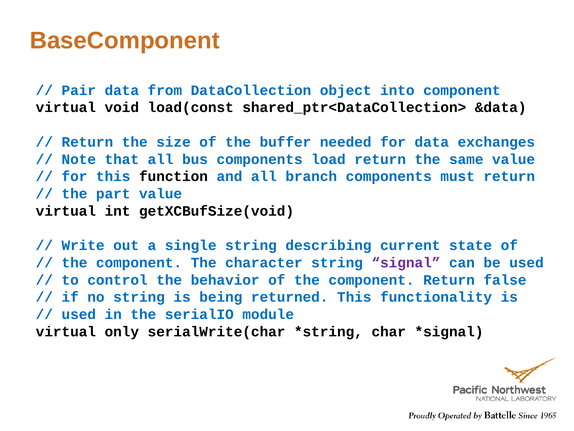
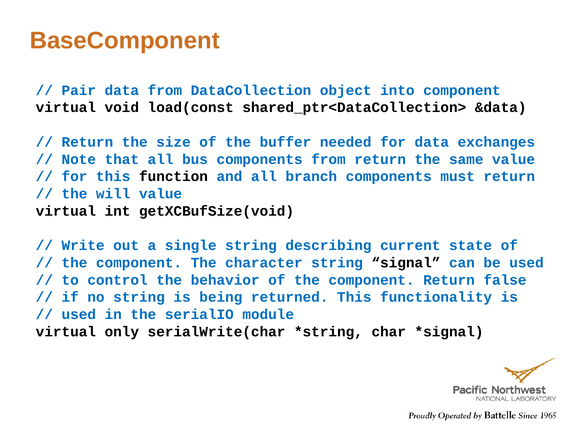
components load: load -> from (328, 159)
part: part -> will (113, 194)
signal colour: purple -> black (406, 262)
